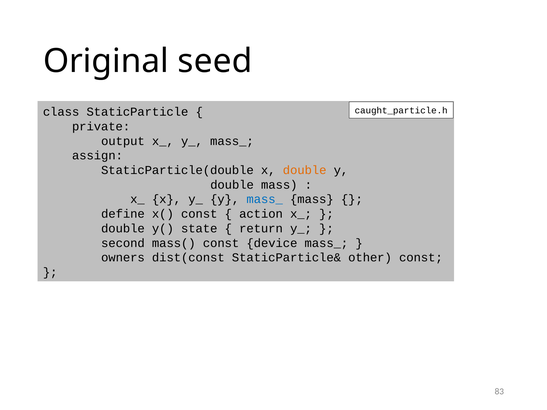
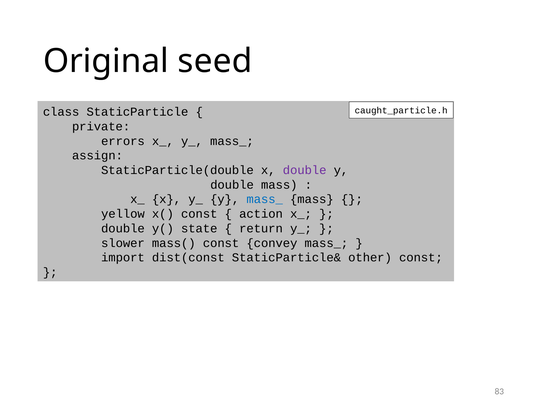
output: output -> errors (123, 141)
double colour: orange -> purple (305, 170)
define: define -> yellow (123, 214)
second: second -> slower (123, 243)
device: device -> convey (272, 243)
owners: owners -> import (123, 258)
